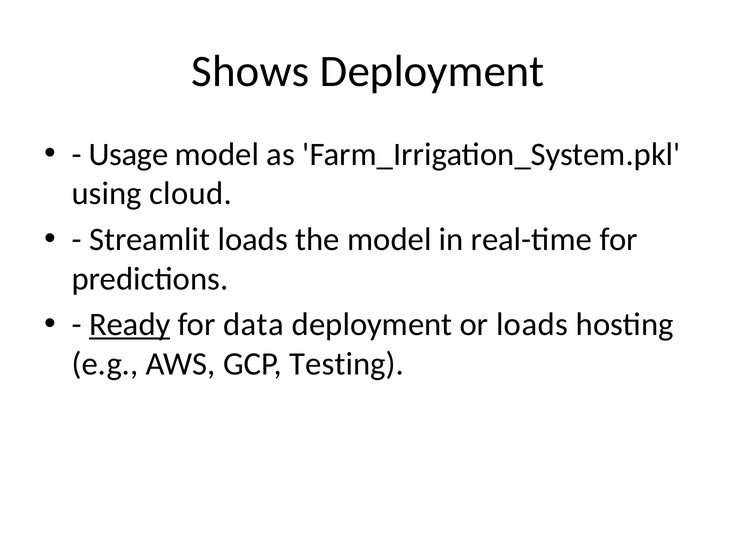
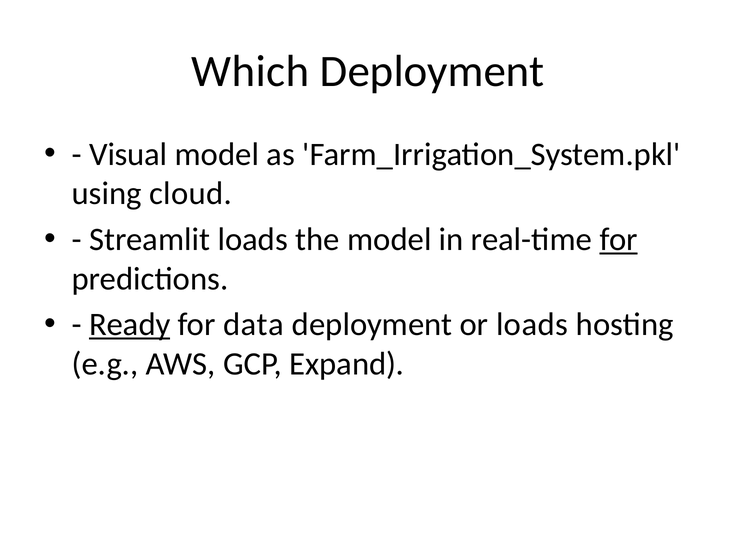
Shows: Shows -> Which (250, 71)
Usage: Usage -> Visual (128, 154)
for underline: none -> present (619, 239)
Testing: Testing -> Expand (347, 364)
